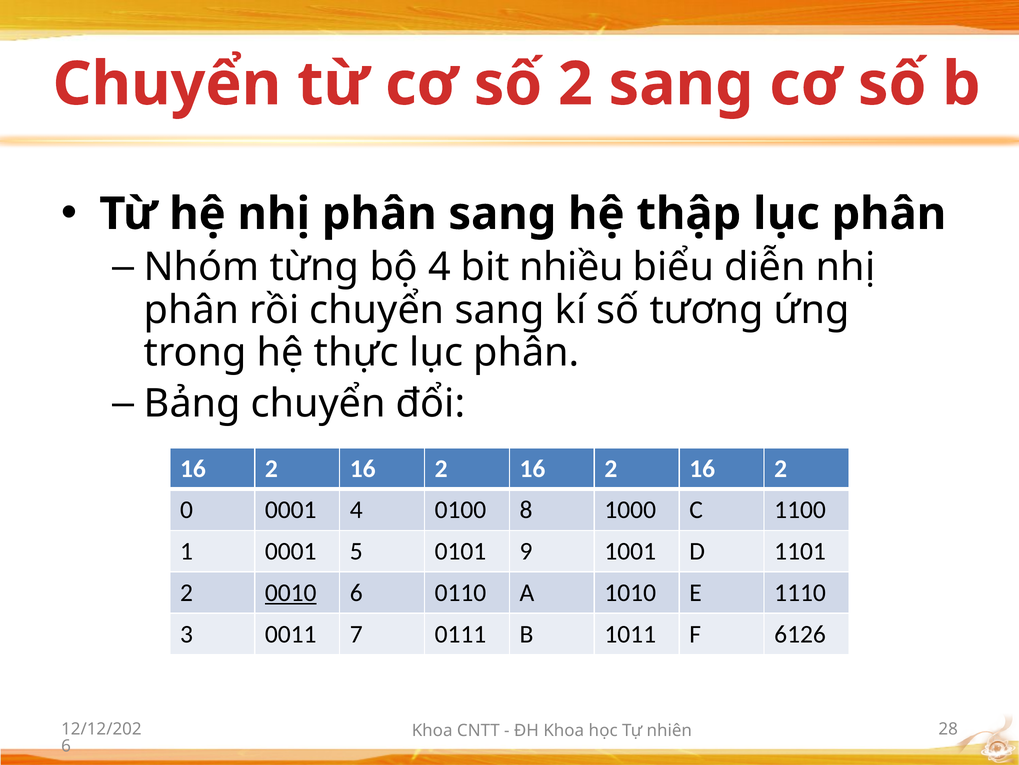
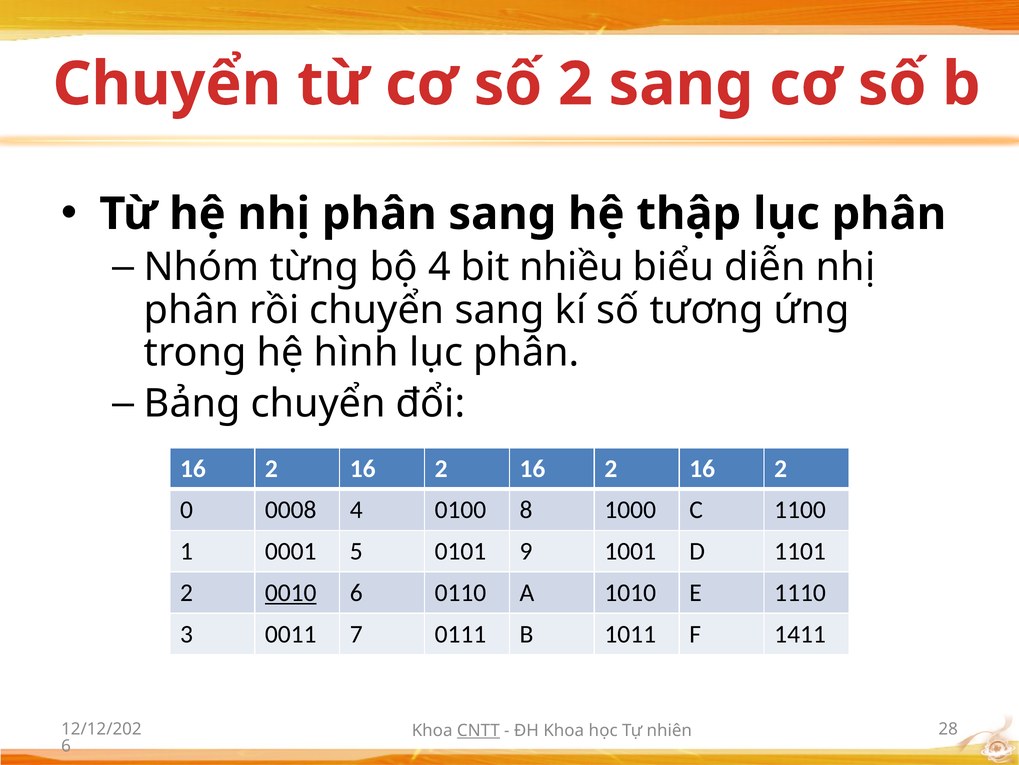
thực: thực -> hình (356, 353)
0 0001: 0001 -> 0008 (291, 510)
6126: 6126 -> 1411 (800, 634)
CNTT underline: none -> present (478, 730)
